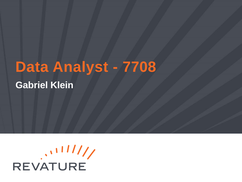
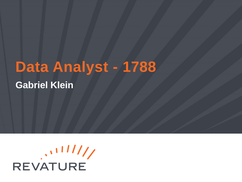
7708: 7708 -> 1788 (139, 67)
